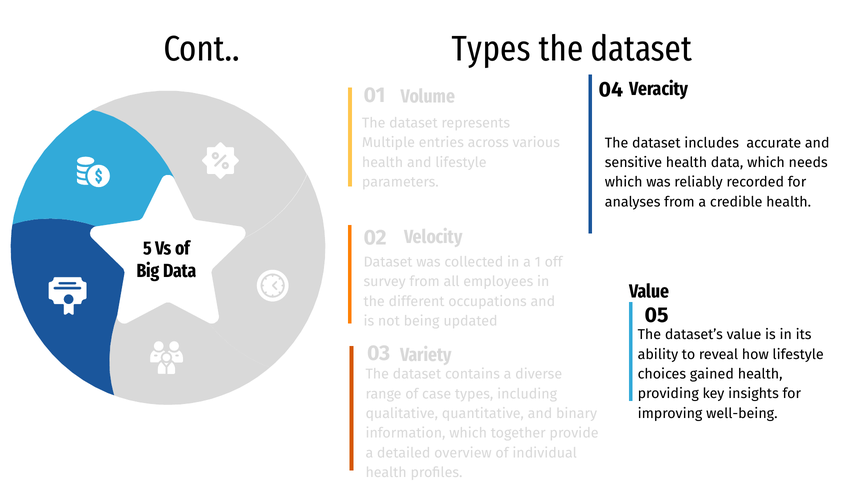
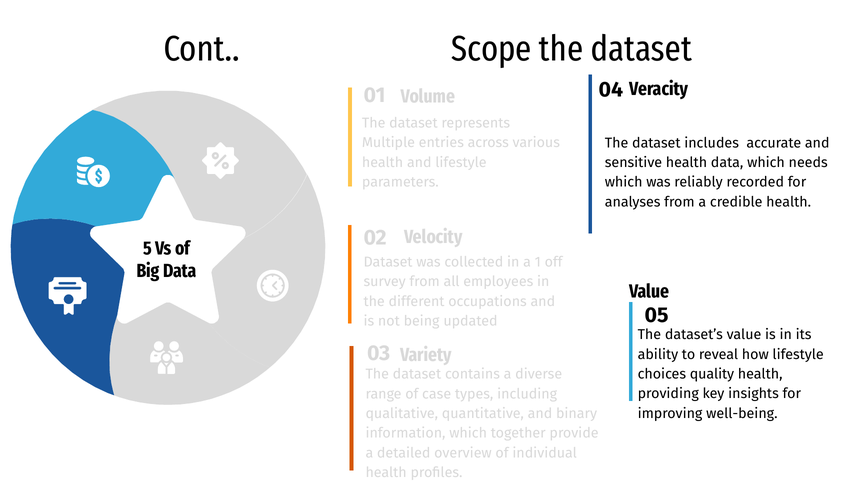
Cont Types: Types -> Scope (492, 49)
gained: gained -> quality (712, 374)
